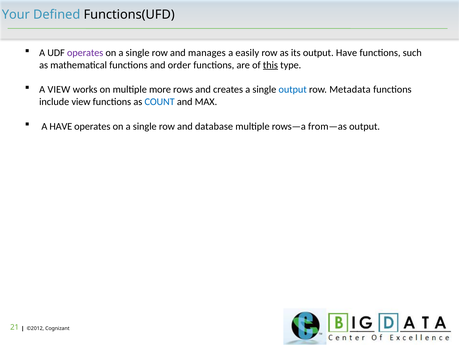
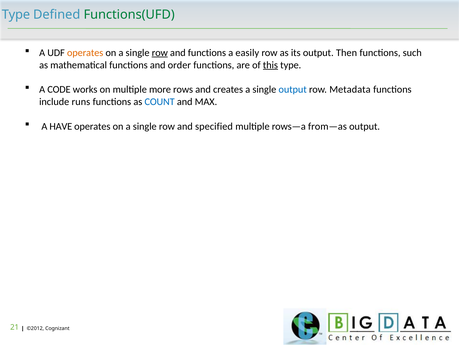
Your: Your -> Type (16, 15)
Functions(UFD colour: black -> green (129, 15)
operates colour: purple -> orange (85, 53)
row underline: none -> present (160, 53)
and manages: manages -> functions (207, 53)
output Have: Have -> Then (347, 53)
A VIEW: VIEW -> CODE (59, 89)
include view: view -> runs (81, 102)
database: database -> specified (214, 126)
